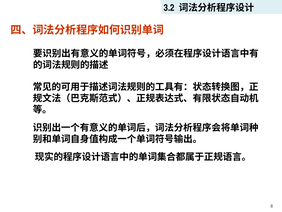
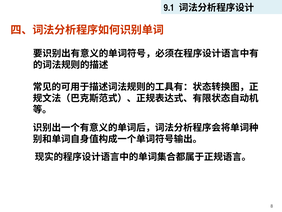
3.2: 3.2 -> 9.1 (169, 8)
